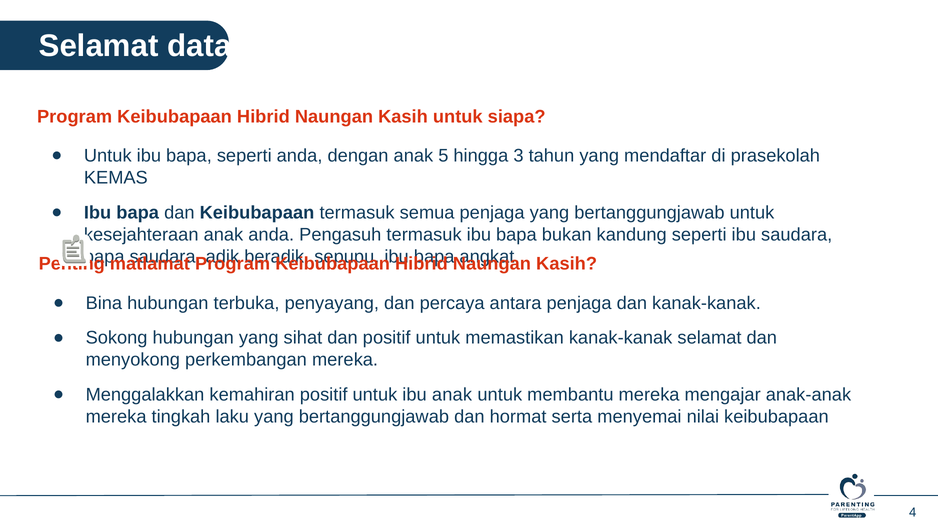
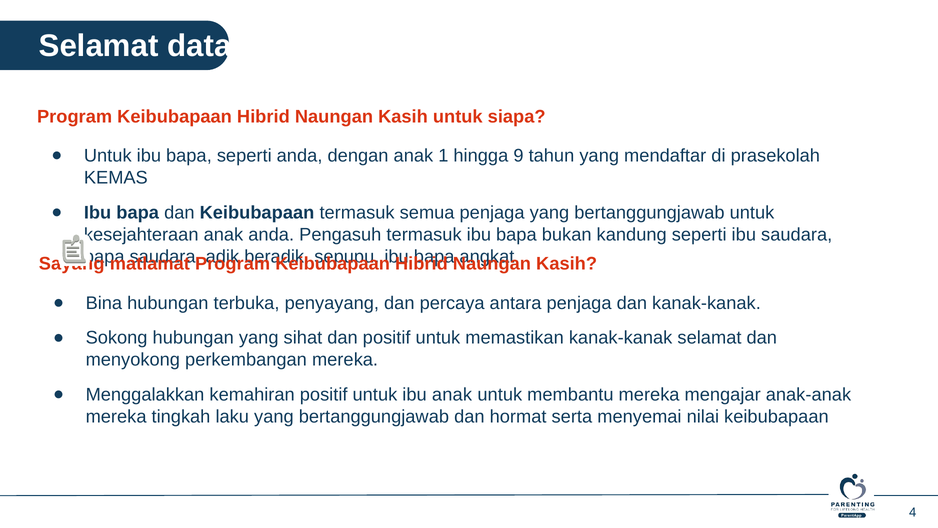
5: 5 -> 1 (443, 156)
3: 3 -> 9 (518, 156)
Penting: Penting -> Sayang (72, 264)
